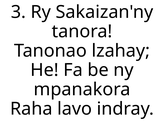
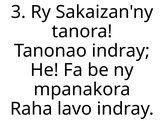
Tanonao lzahay: lzahay -> indray (121, 51)
